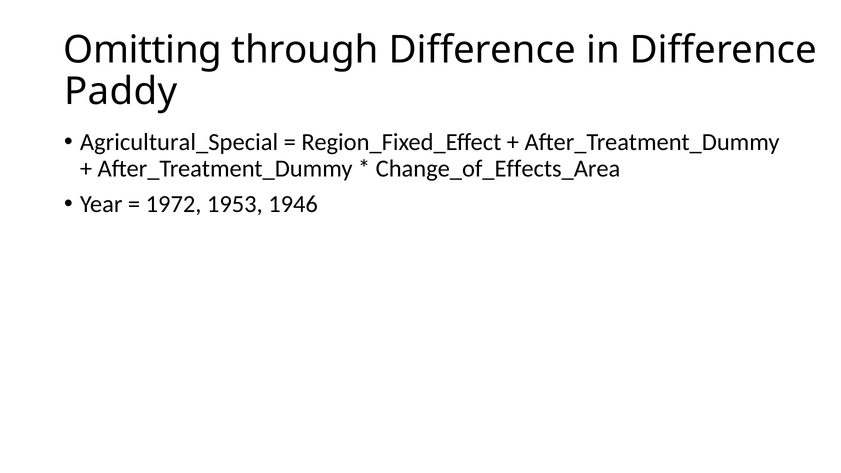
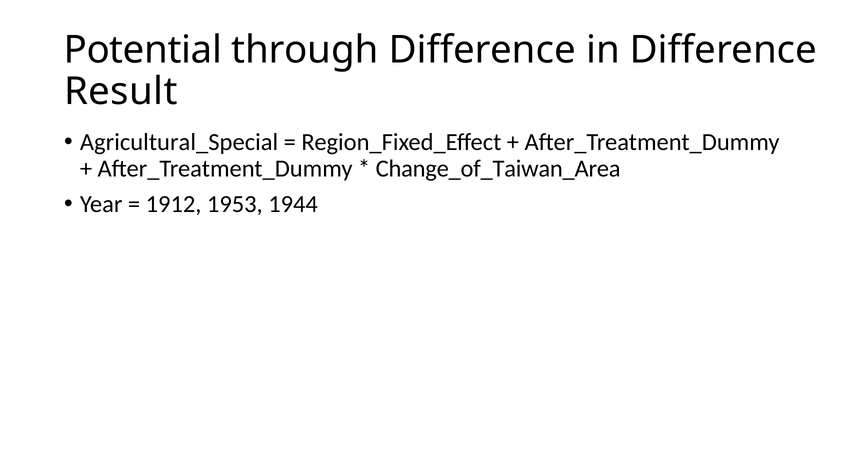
Omitting: Omitting -> Potential (143, 50)
Paddy: Paddy -> Result (121, 91)
Change_of_Effects_Area: Change_of_Effects_Area -> Change_of_Taiwan_Area (498, 169)
1972: 1972 -> 1912 (174, 204)
1946: 1946 -> 1944 (293, 204)
